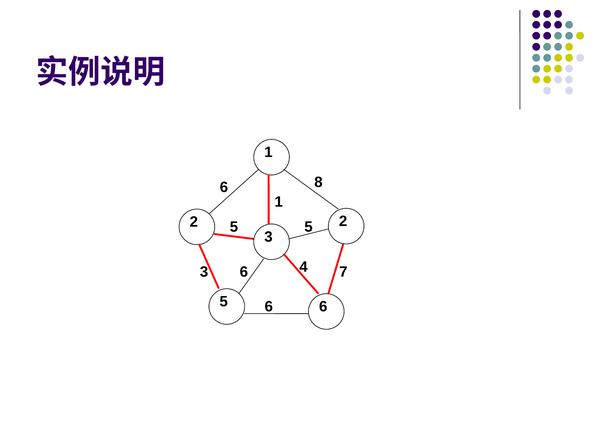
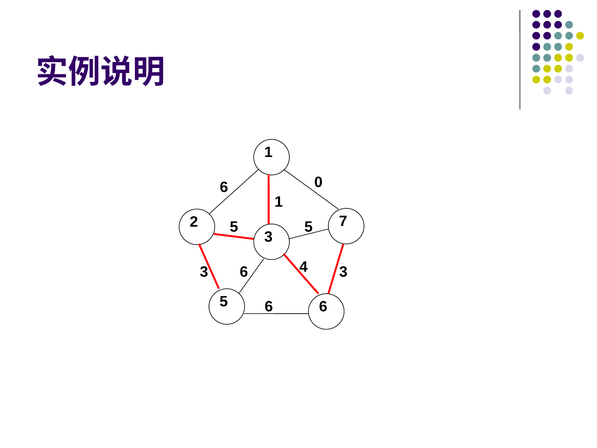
8: 8 -> 0 (318, 182)
2 2: 2 -> 7 (343, 221)
4 7: 7 -> 3 (343, 272)
